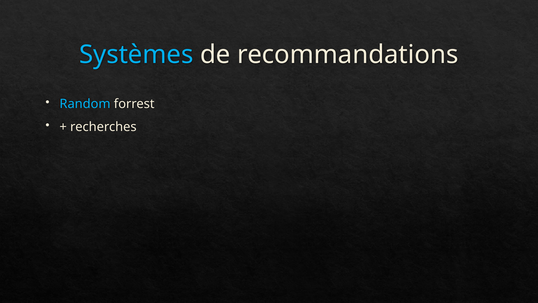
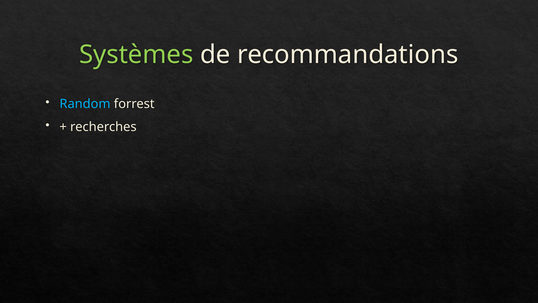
Systèmes colour: light blue -> light green (136, 54)
